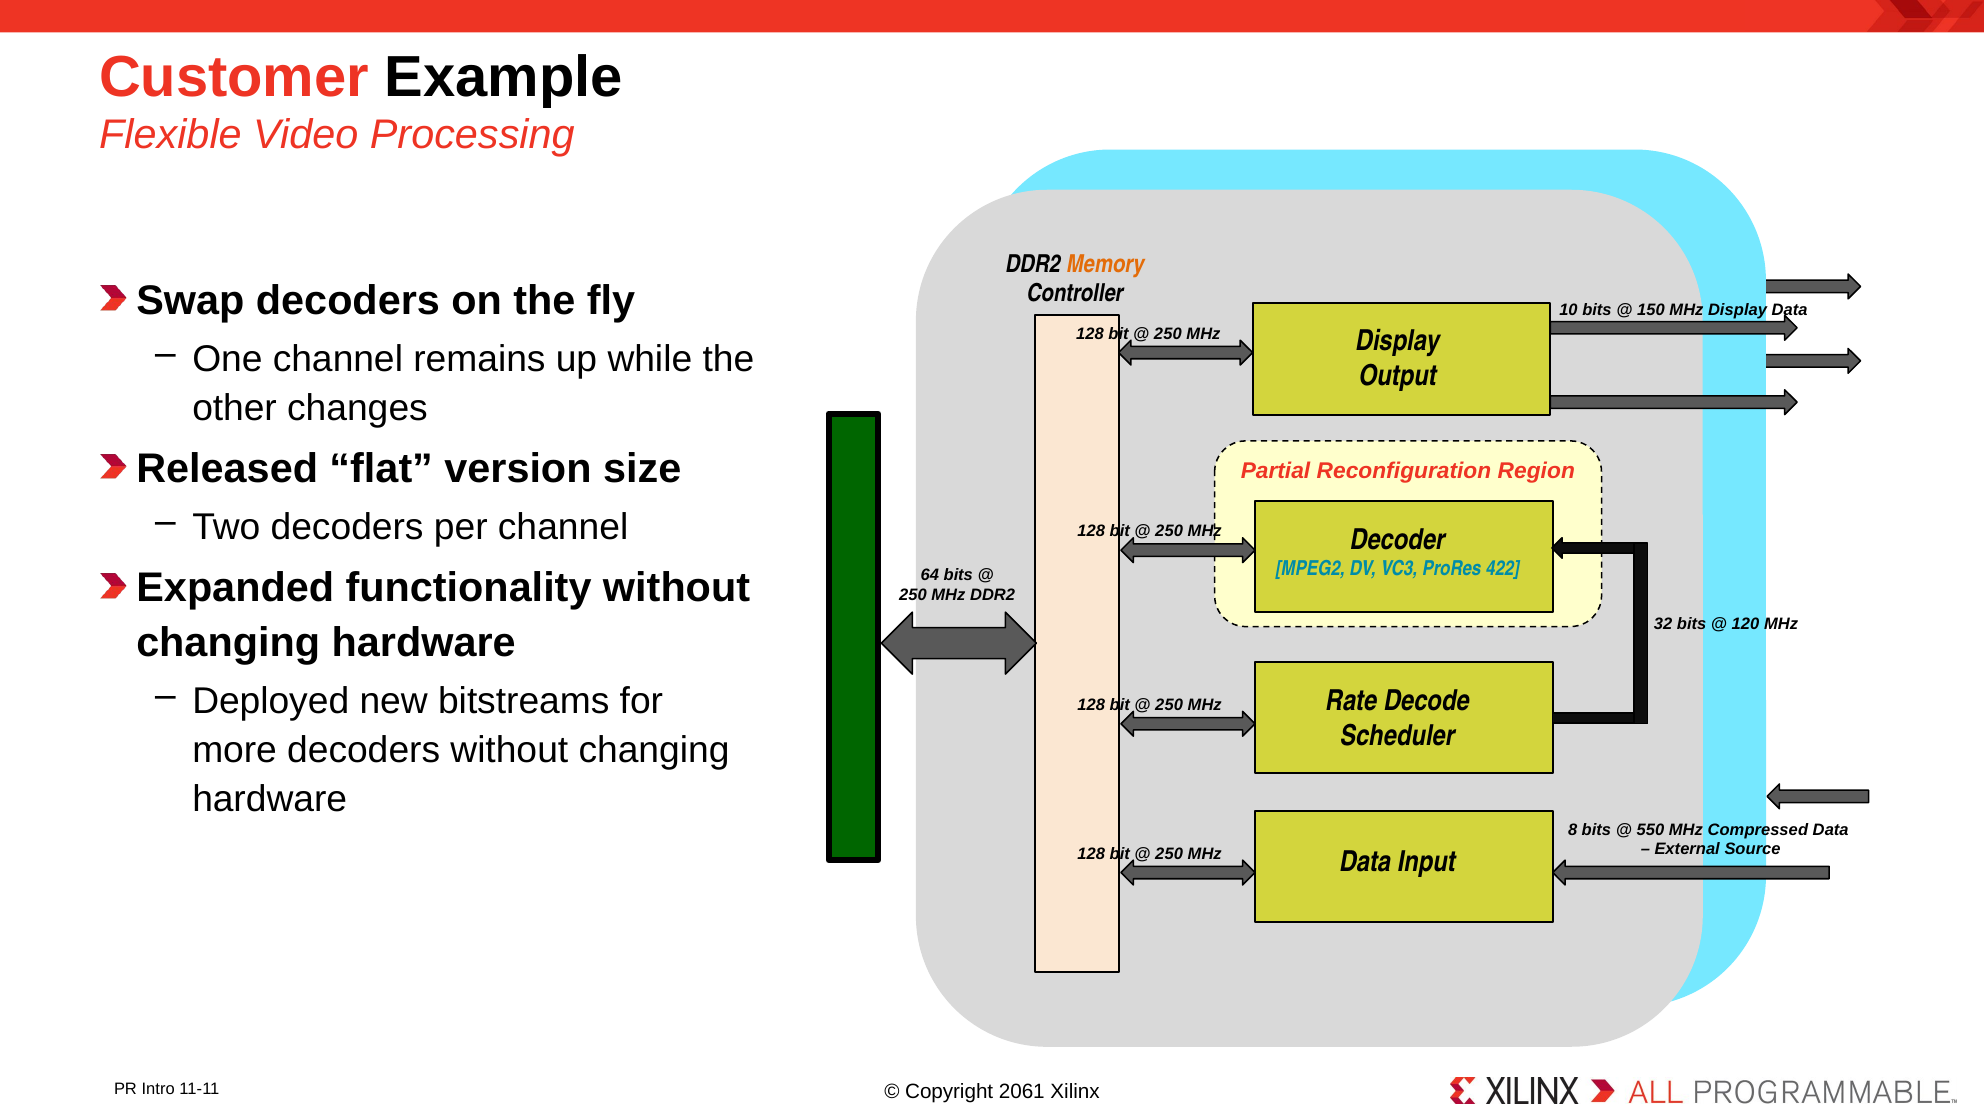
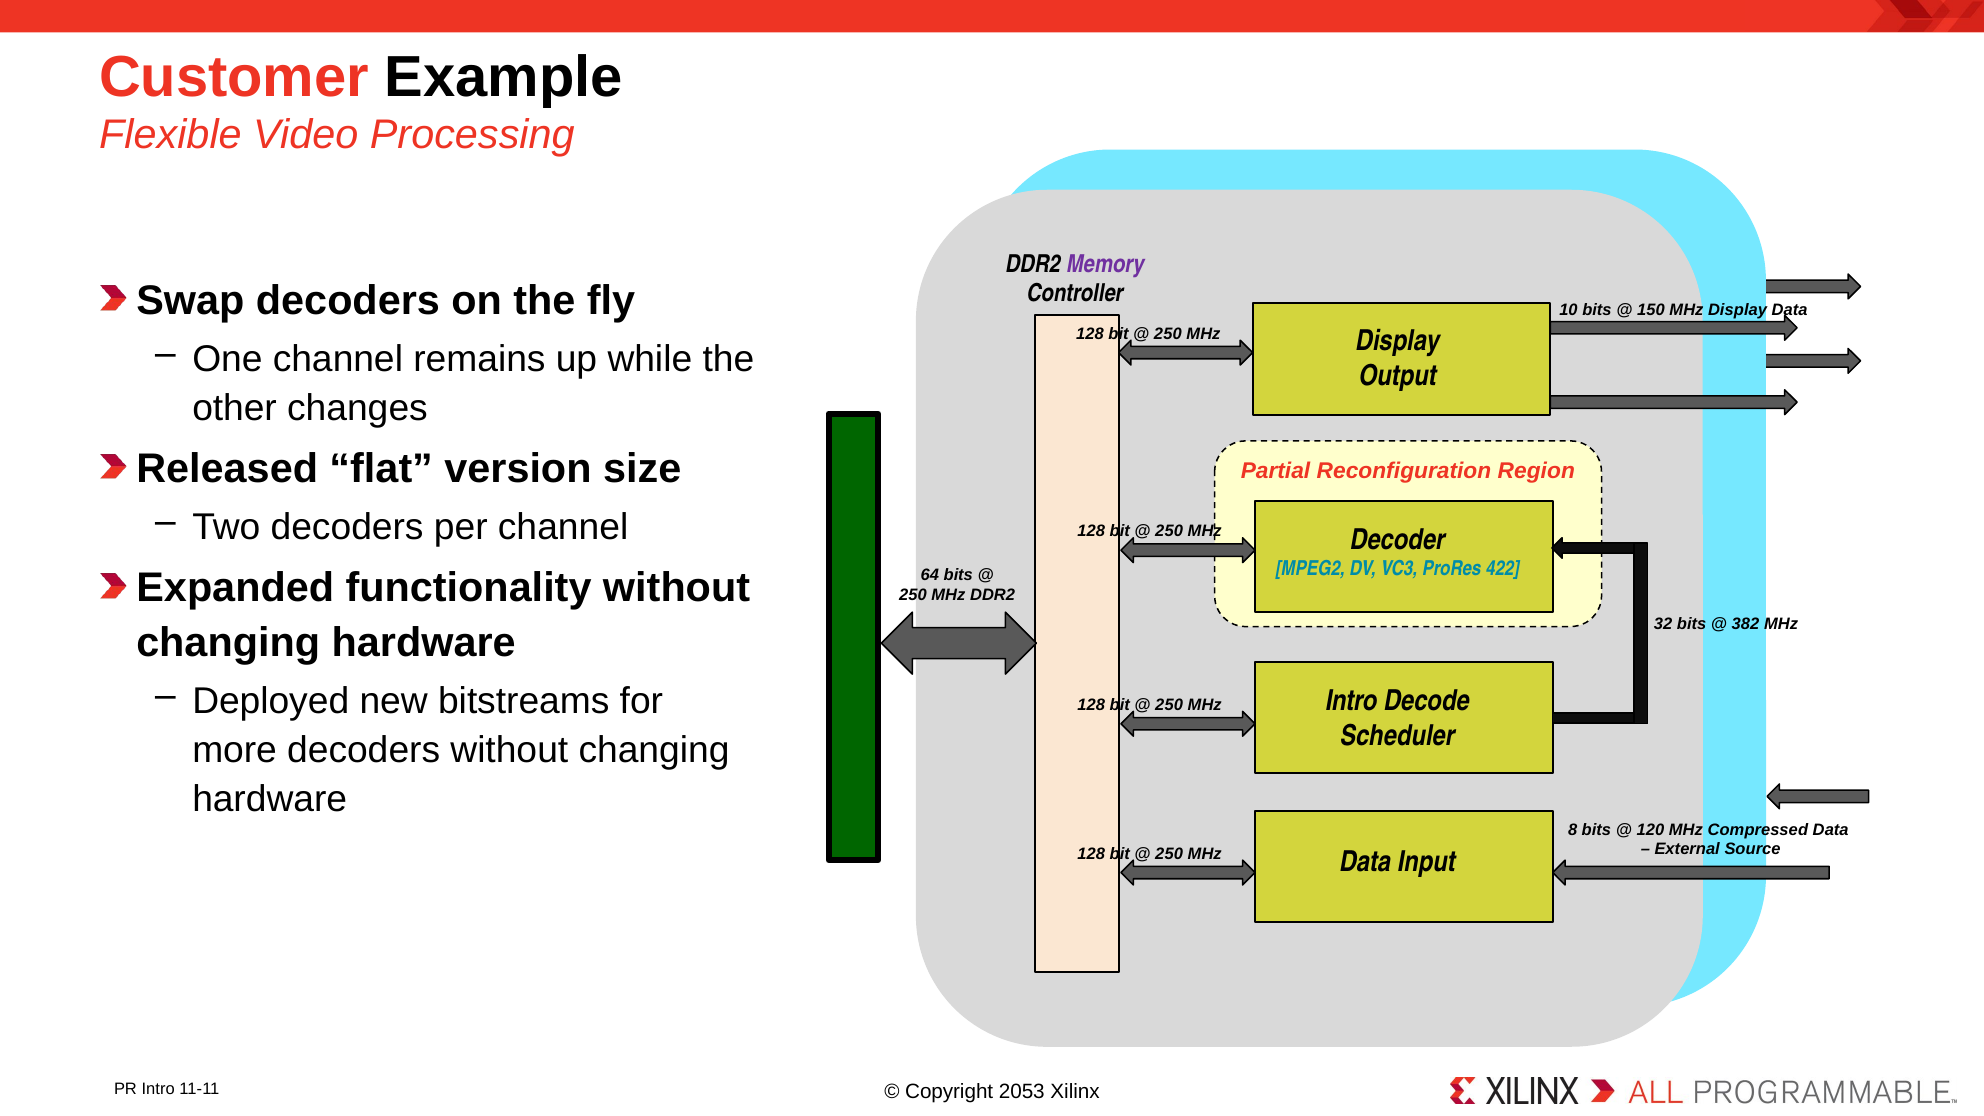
Memory colour: orange -> purple (1105, 264)
120: 120 -> 382 (1746, 624)
Rate: Rate -> Intro (1351, 701)
550: 550 -> 120 (1650, 830)
2061: 2061 -> 2053 (1022, 1092)
